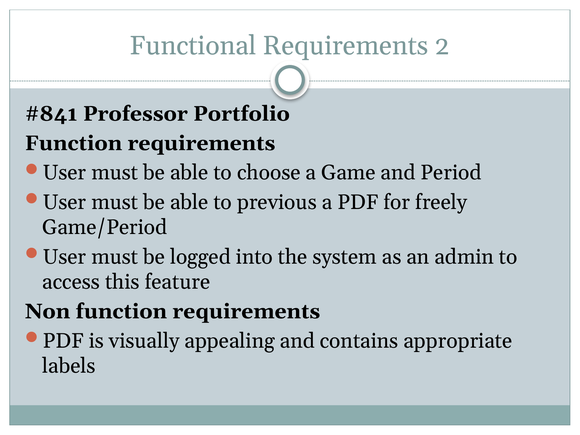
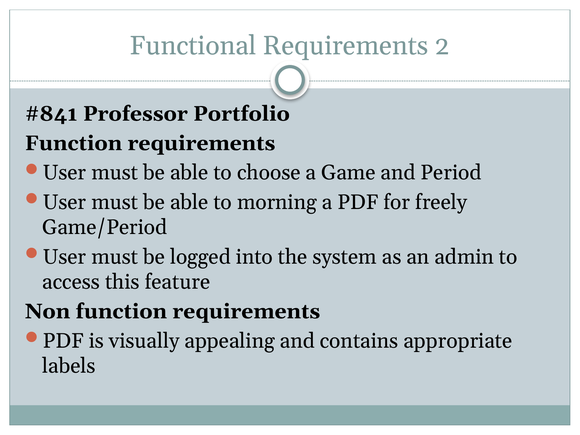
previous: previous -> morning (277, 202)
